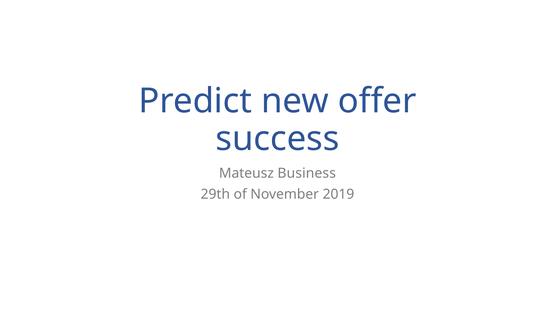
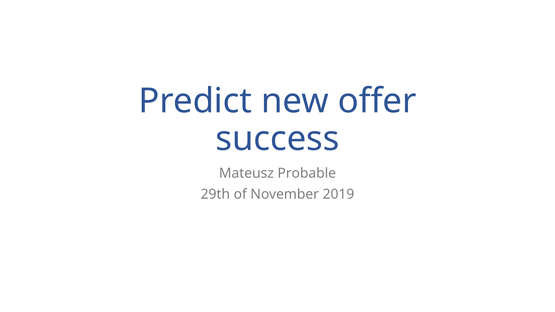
Business: Business -> Probable (307, 173)
